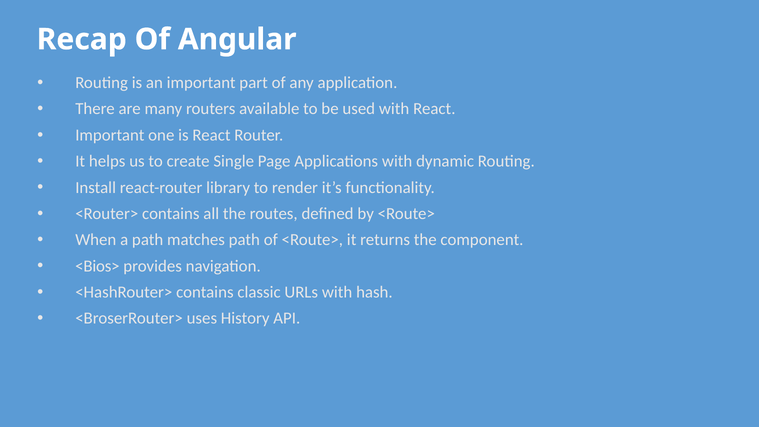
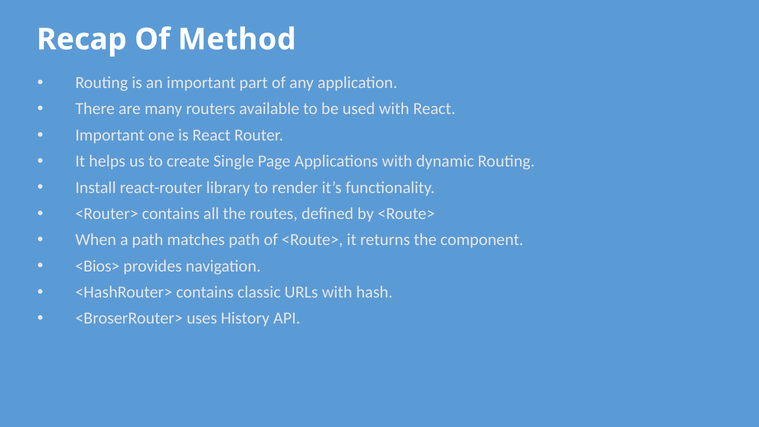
Angular: Angular -> Method (237, 39)
